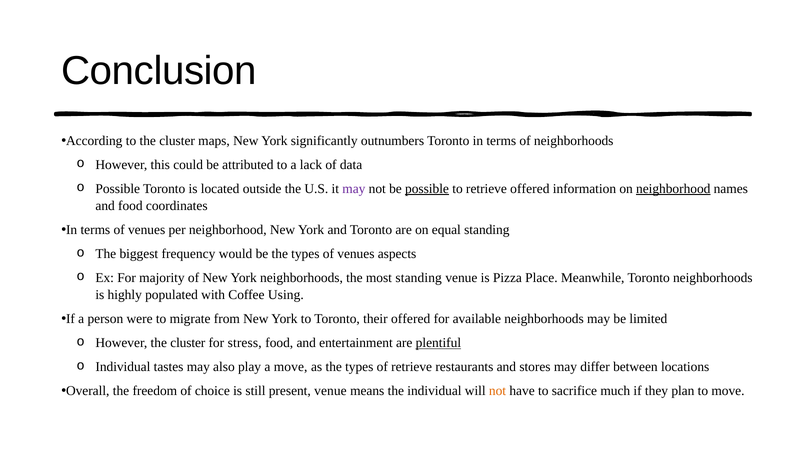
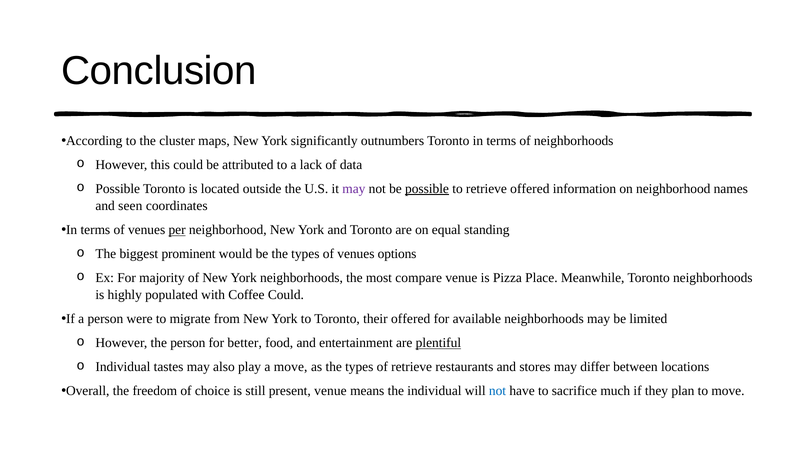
neighborhood underline: present -> none (673, 188)
and food: food -> seen (130, 206)
per underline: none -> present (177, 230)
frequency: frequency -> prominent (189, 254)
aspects: aspects -> options (397, 254)
most standing: standing -> compare (419, 277)
Coffee Using: Using -> Could (286, 295)
However the cluster: cluster -> person (188, 342)
stress: stress -> better (245, 342)
not colour: orange -> blue (498, 390)
